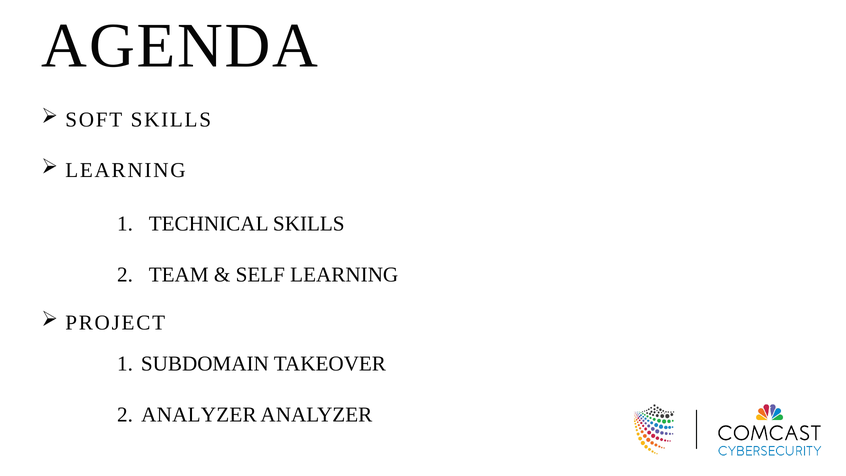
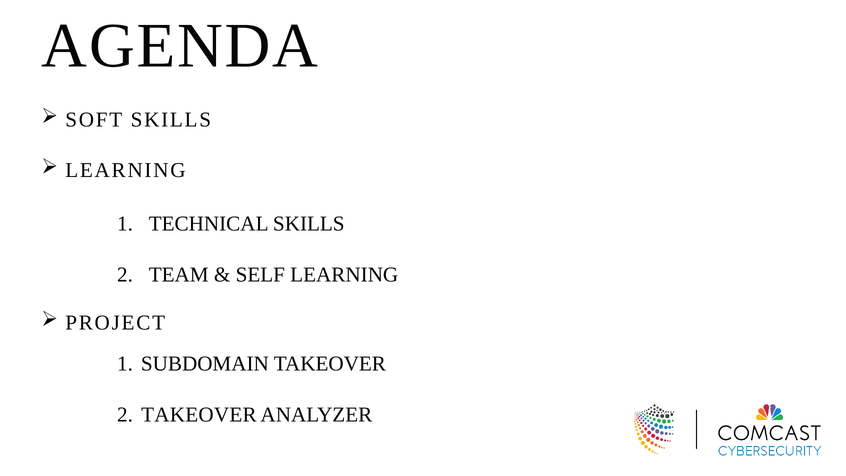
ANALYZER: ANALYZER -> TAKEOVER (199, 414)
